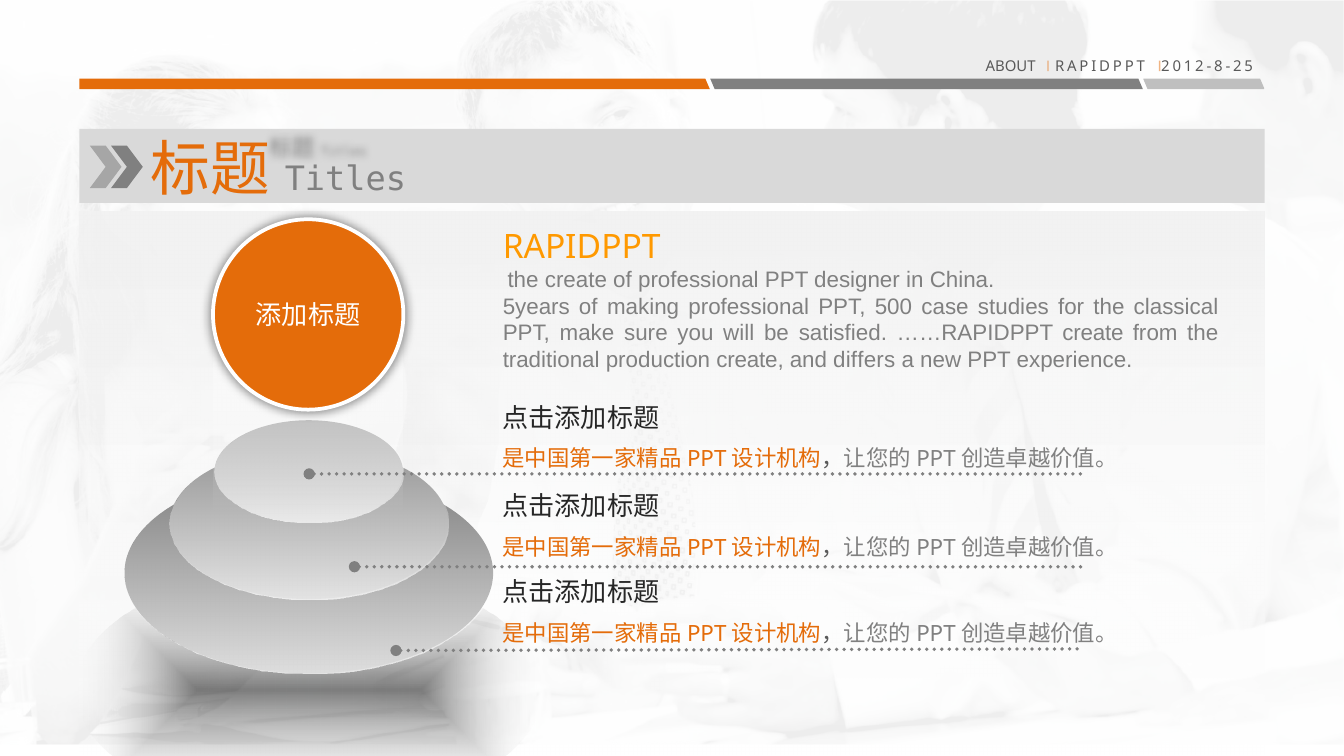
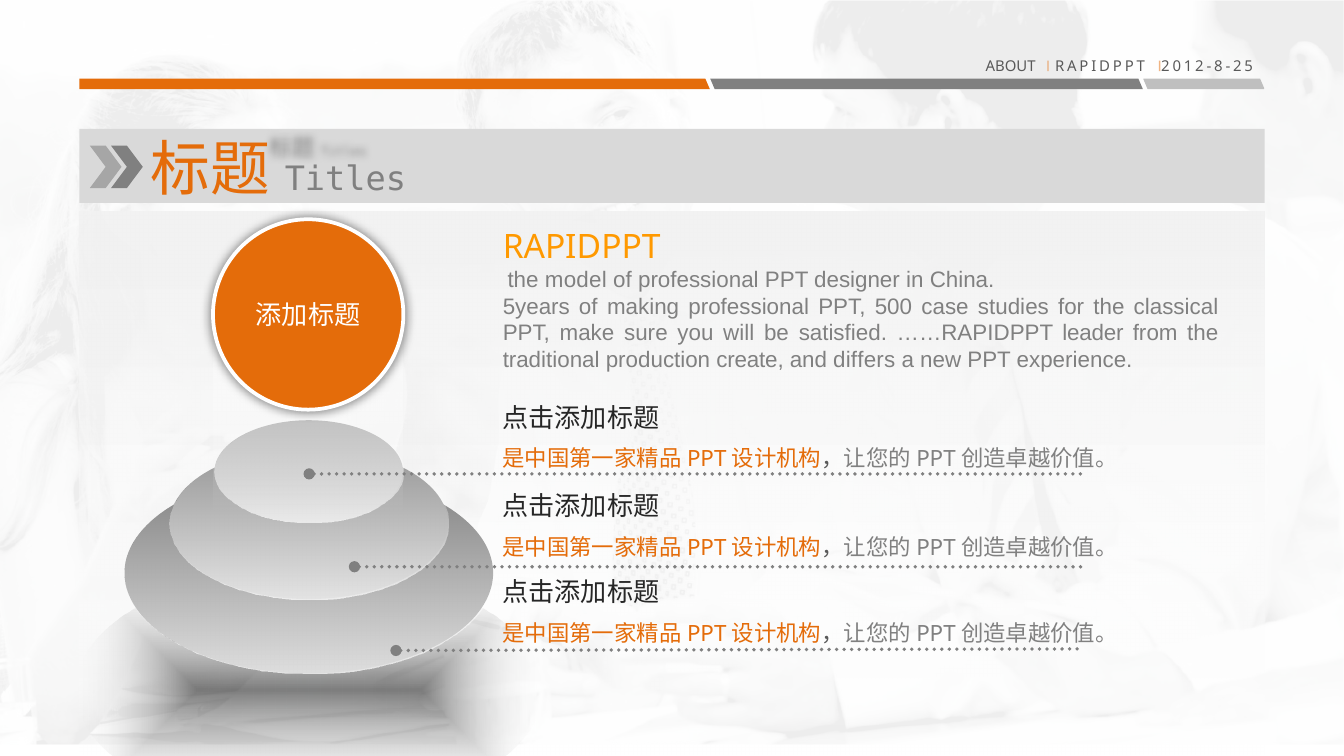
the create: create -> model (576, 280)
……RAPIDPPT create: create -> leader (1093, 334)
